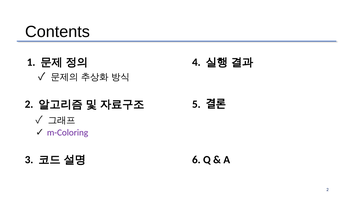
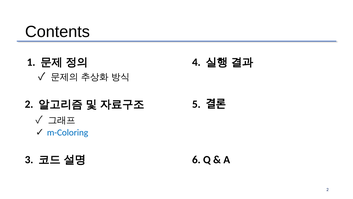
m-Coloring colour: purple -> blue (68, 132)
